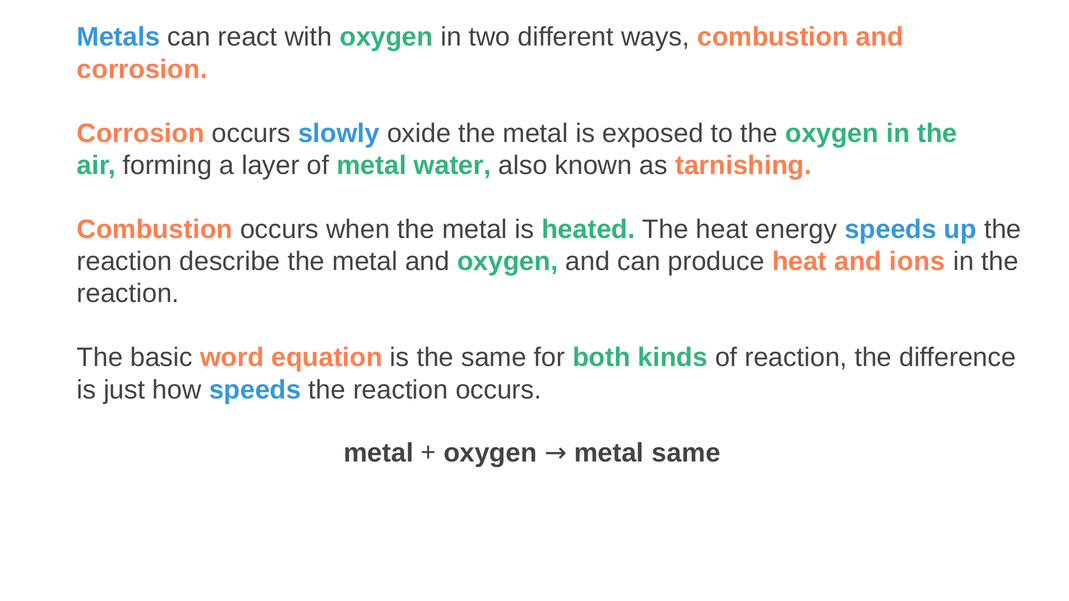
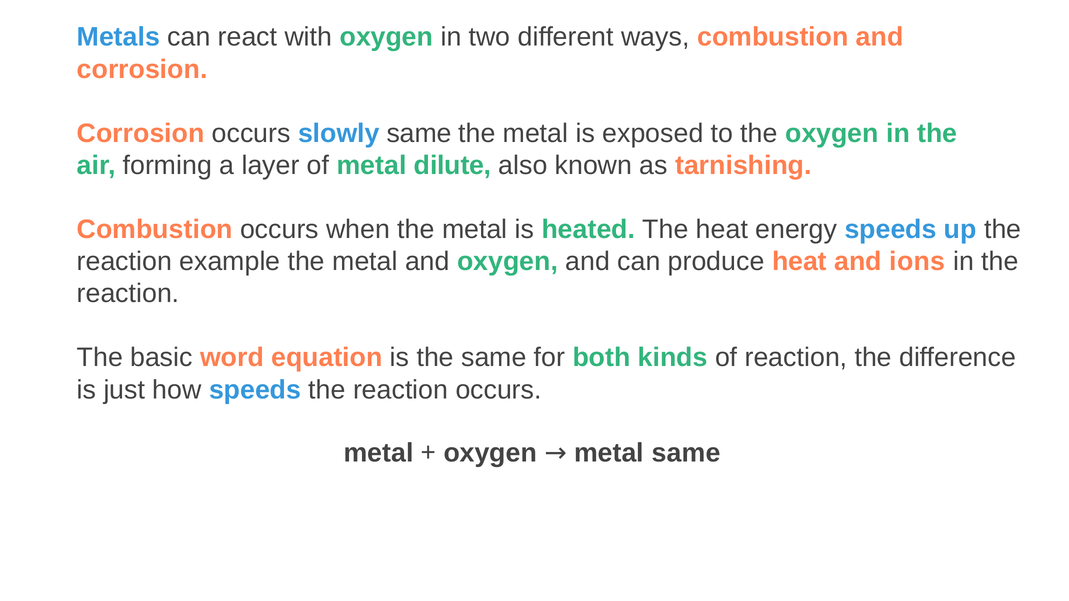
slowly oxide: oxide -> same (419, 133)
water: water -> dilute (453, 165)
describe: describe -> example (230, 262)
